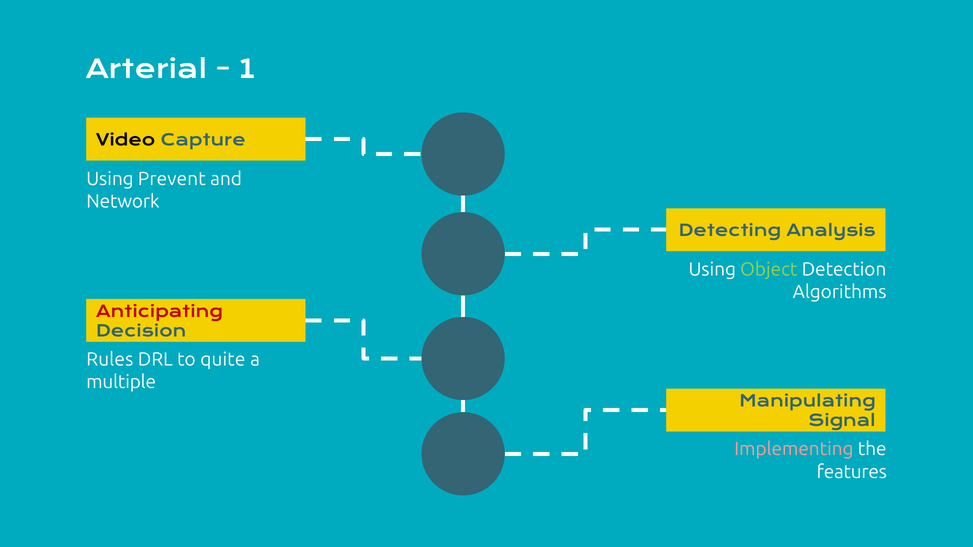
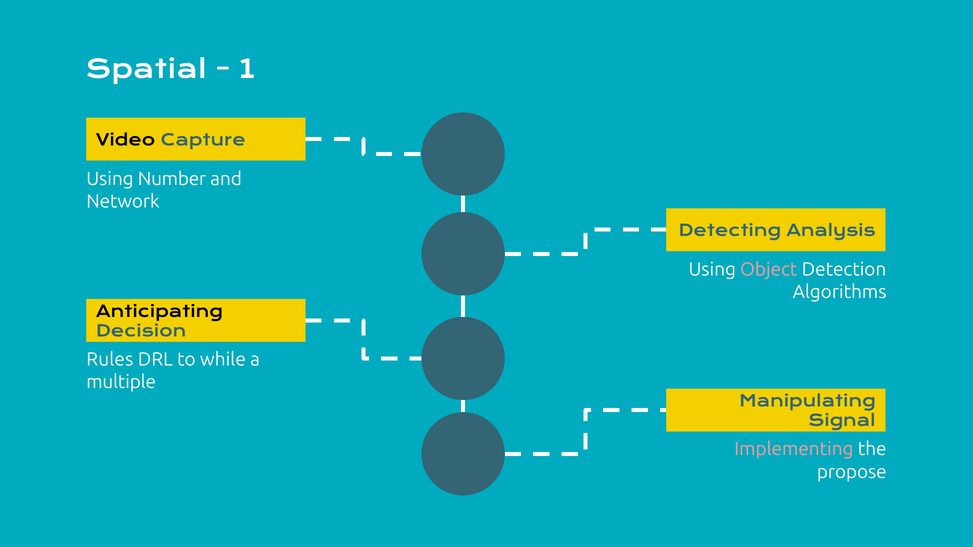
Arterial: Arterial -> Spatial (146, 70)
Prevent: Prevent -> Number (172, 179)
Object colour: light green -> pink (769, 270)
Anticipating colour: red -> black (159, 312)
quite: quite -> while (223, 360)
features: features -> propose (852, 472)
